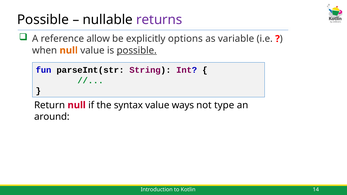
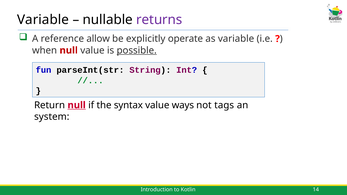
Possible: Possible -> Variable (43, 20)
options: options -> operate (185, 39)
null colour: orange -> red (69, 50)
null underline: none -> present (77, 105)
type: type -> tags (224, 105)
around: around -> system (52, 117)
